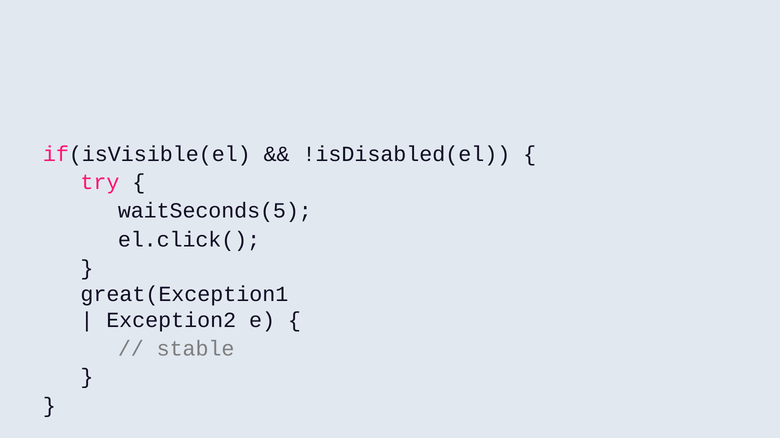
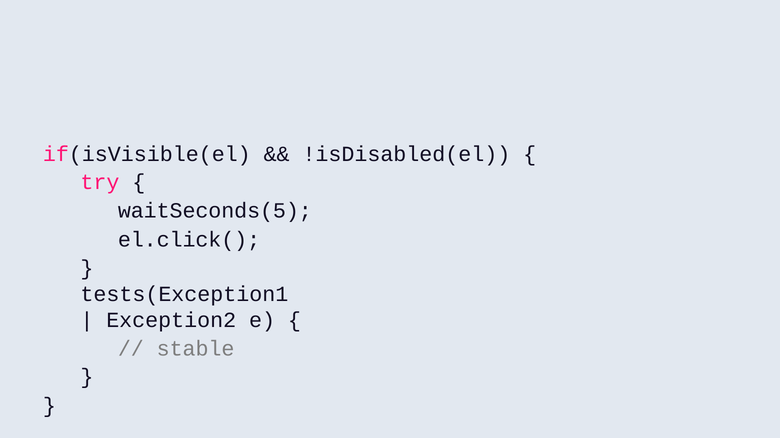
great(Exception1: great(Exception1 -> tests(Exception1 (184, 295)
